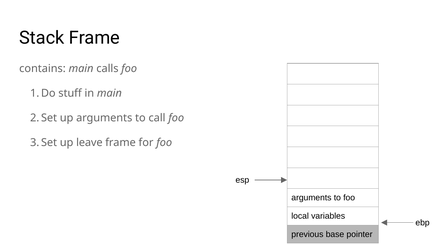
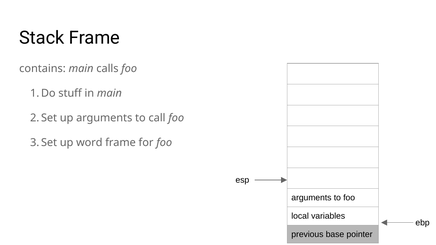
leave: leave -> word (89, 143)
